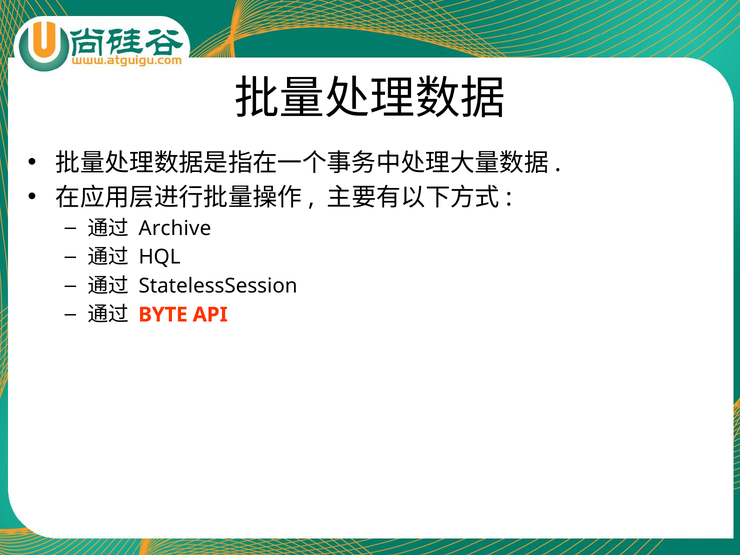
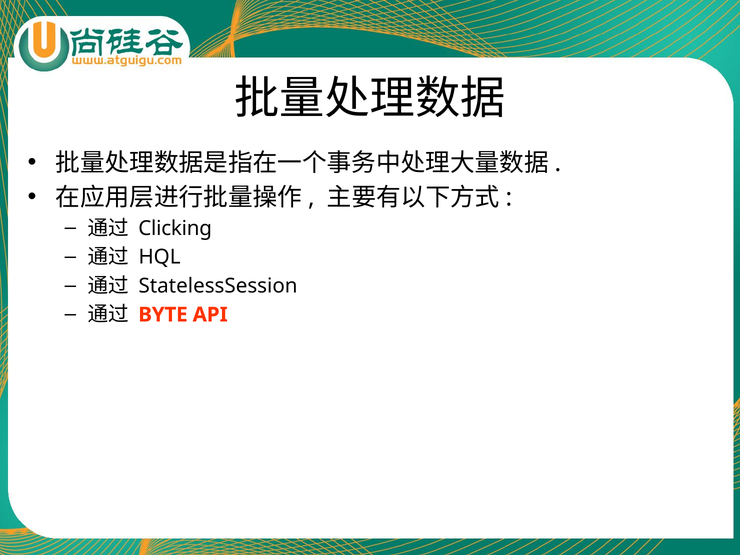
Archive: Archive -> Clicking (175, 228)
